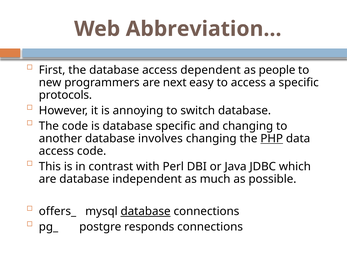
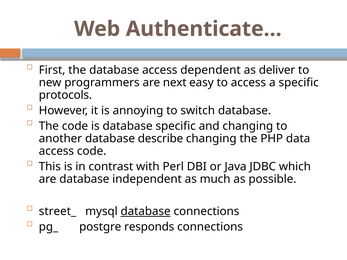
Abbreviation…: Abbreviation… -> Authenticate… (204, 29)
people: people -> deliver (277, 70)
involves: involves -> describe (161, 139)
PHP underline: present -> none (272, 139)
offers_: offers_ -> street_ (57, 212)
